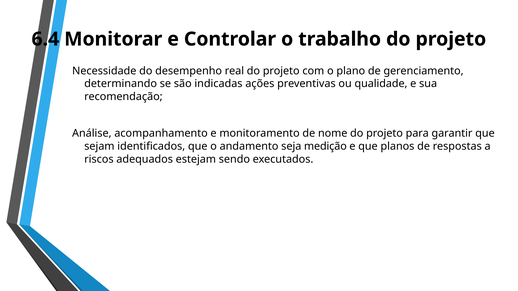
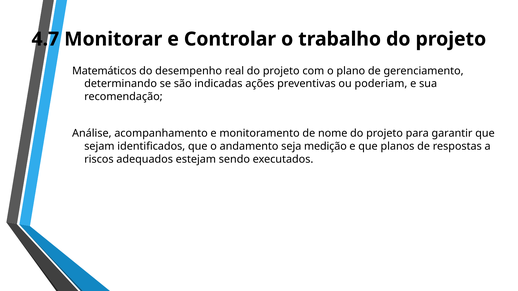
6.4: 6.4 -> 4.7 (45, 39)
Necessidade: Necessidade -> Matemáticos (104, 71)
qualidade: qualidade -> poderiam (381, 84)
